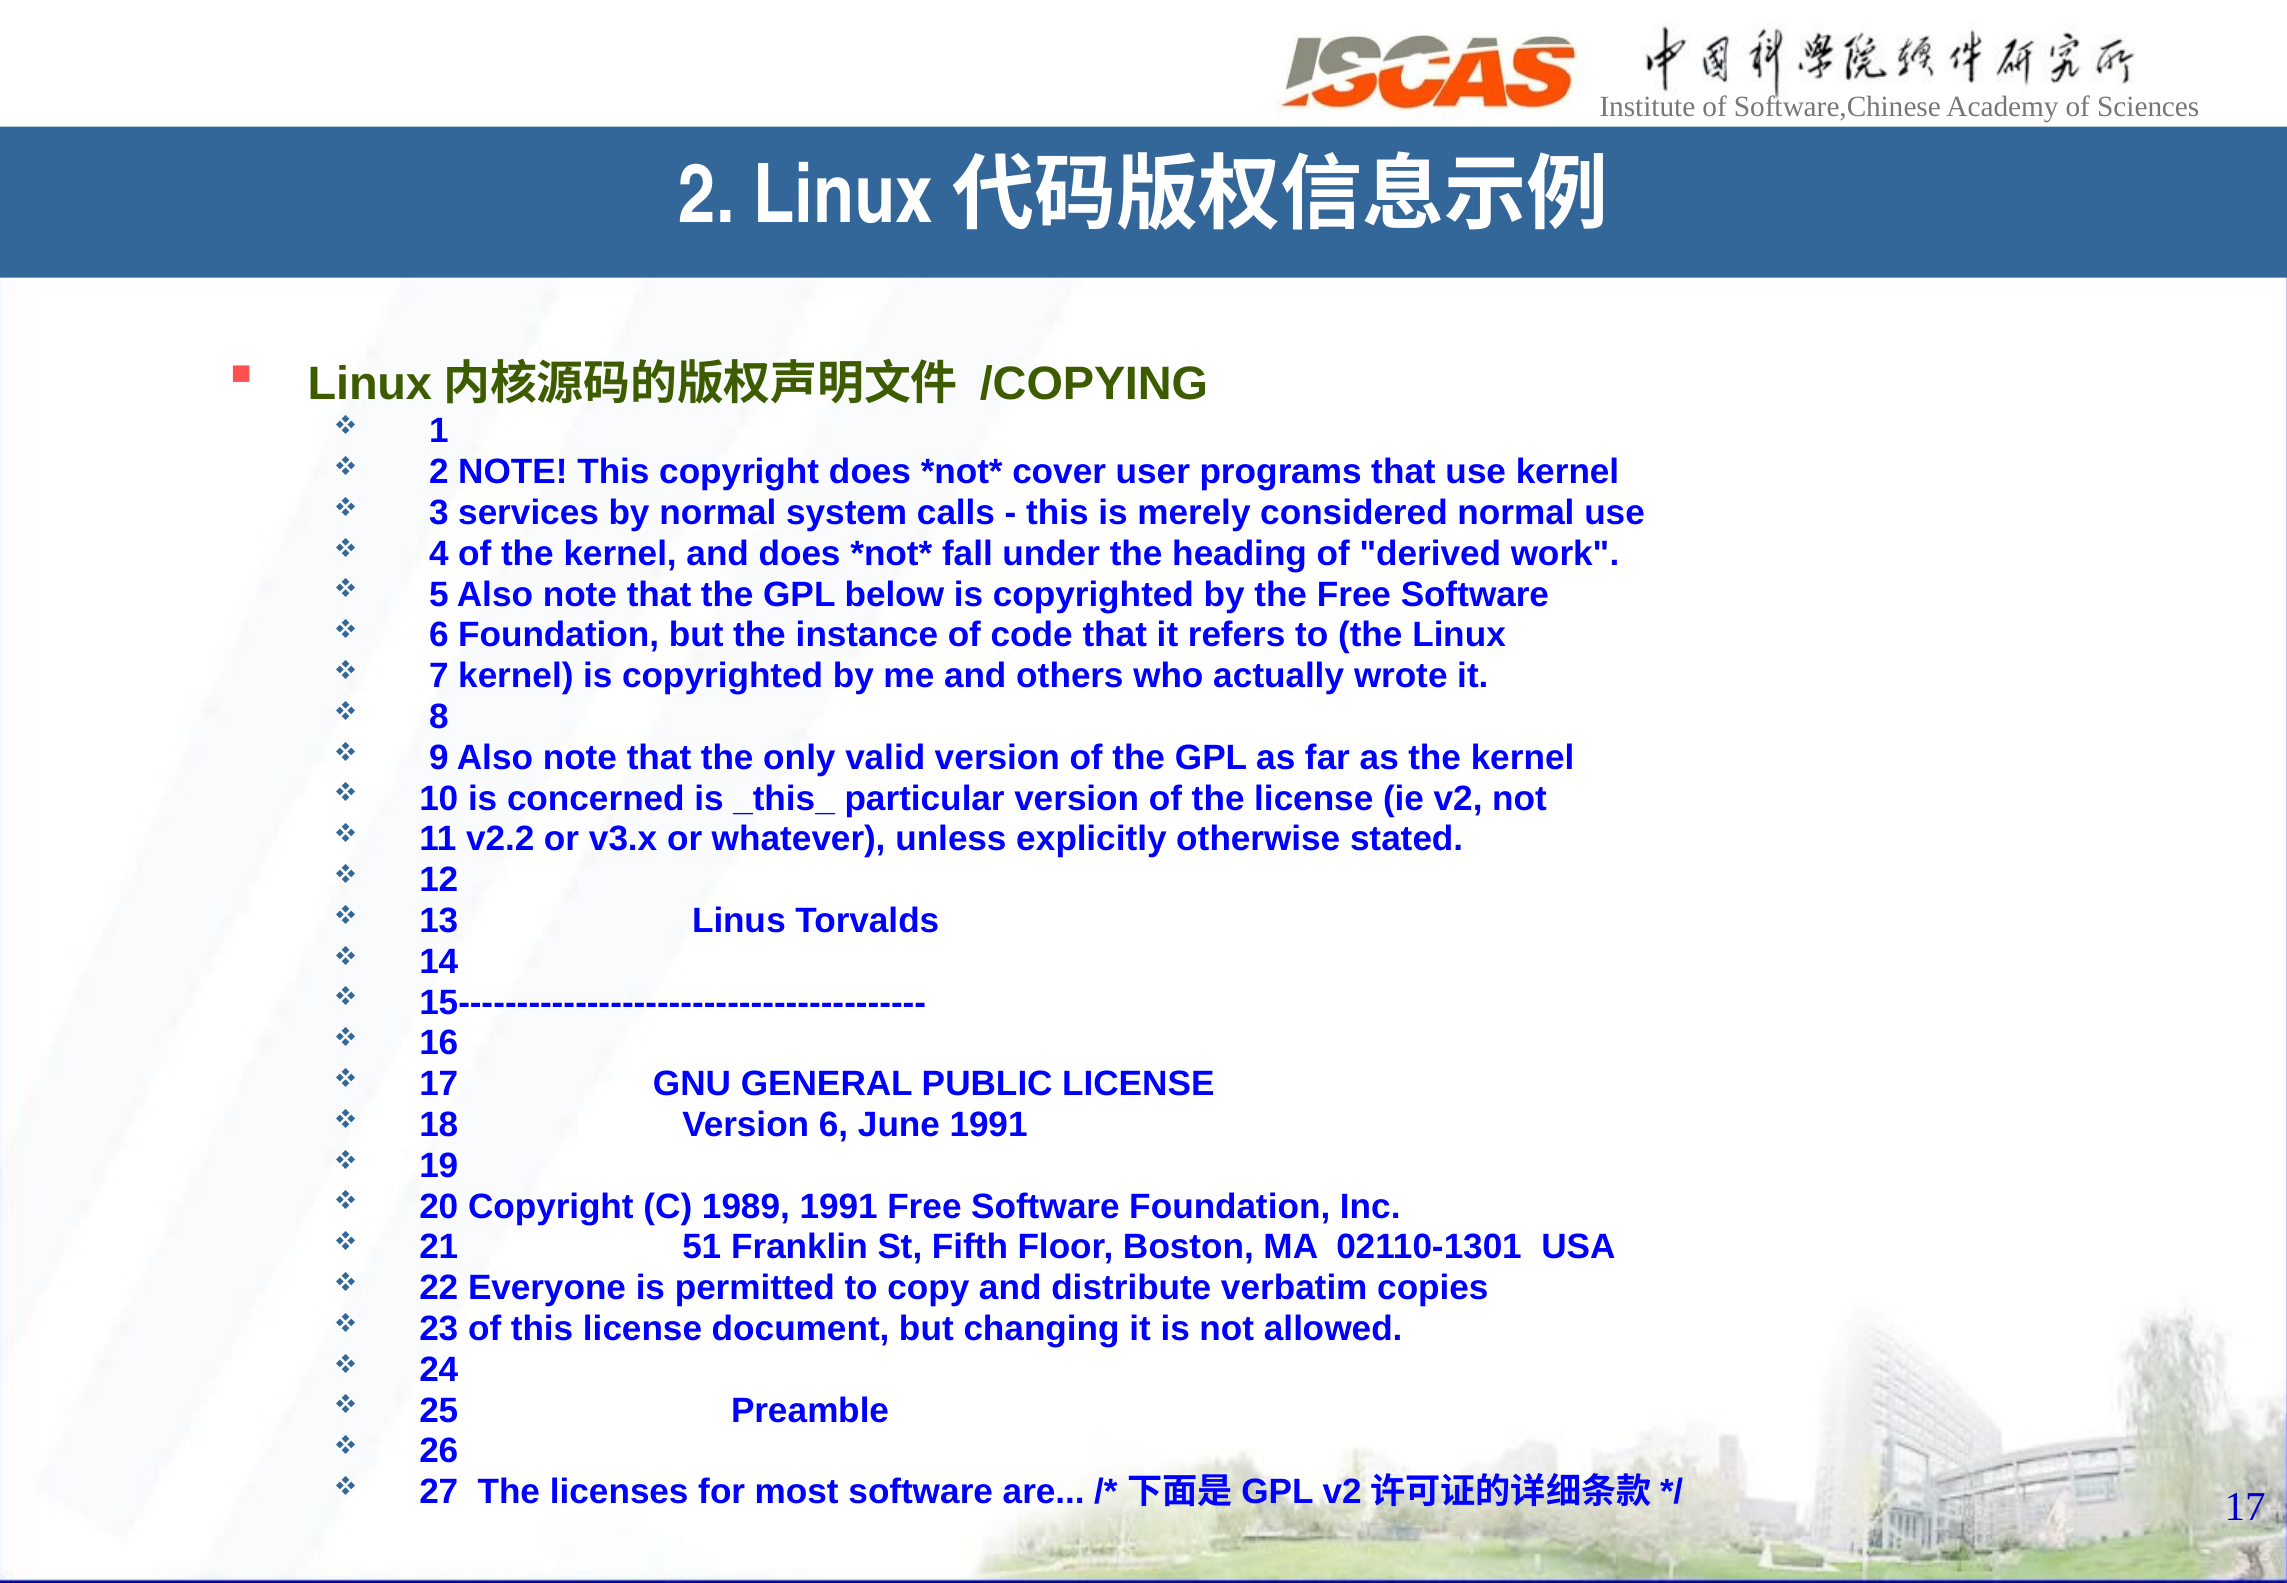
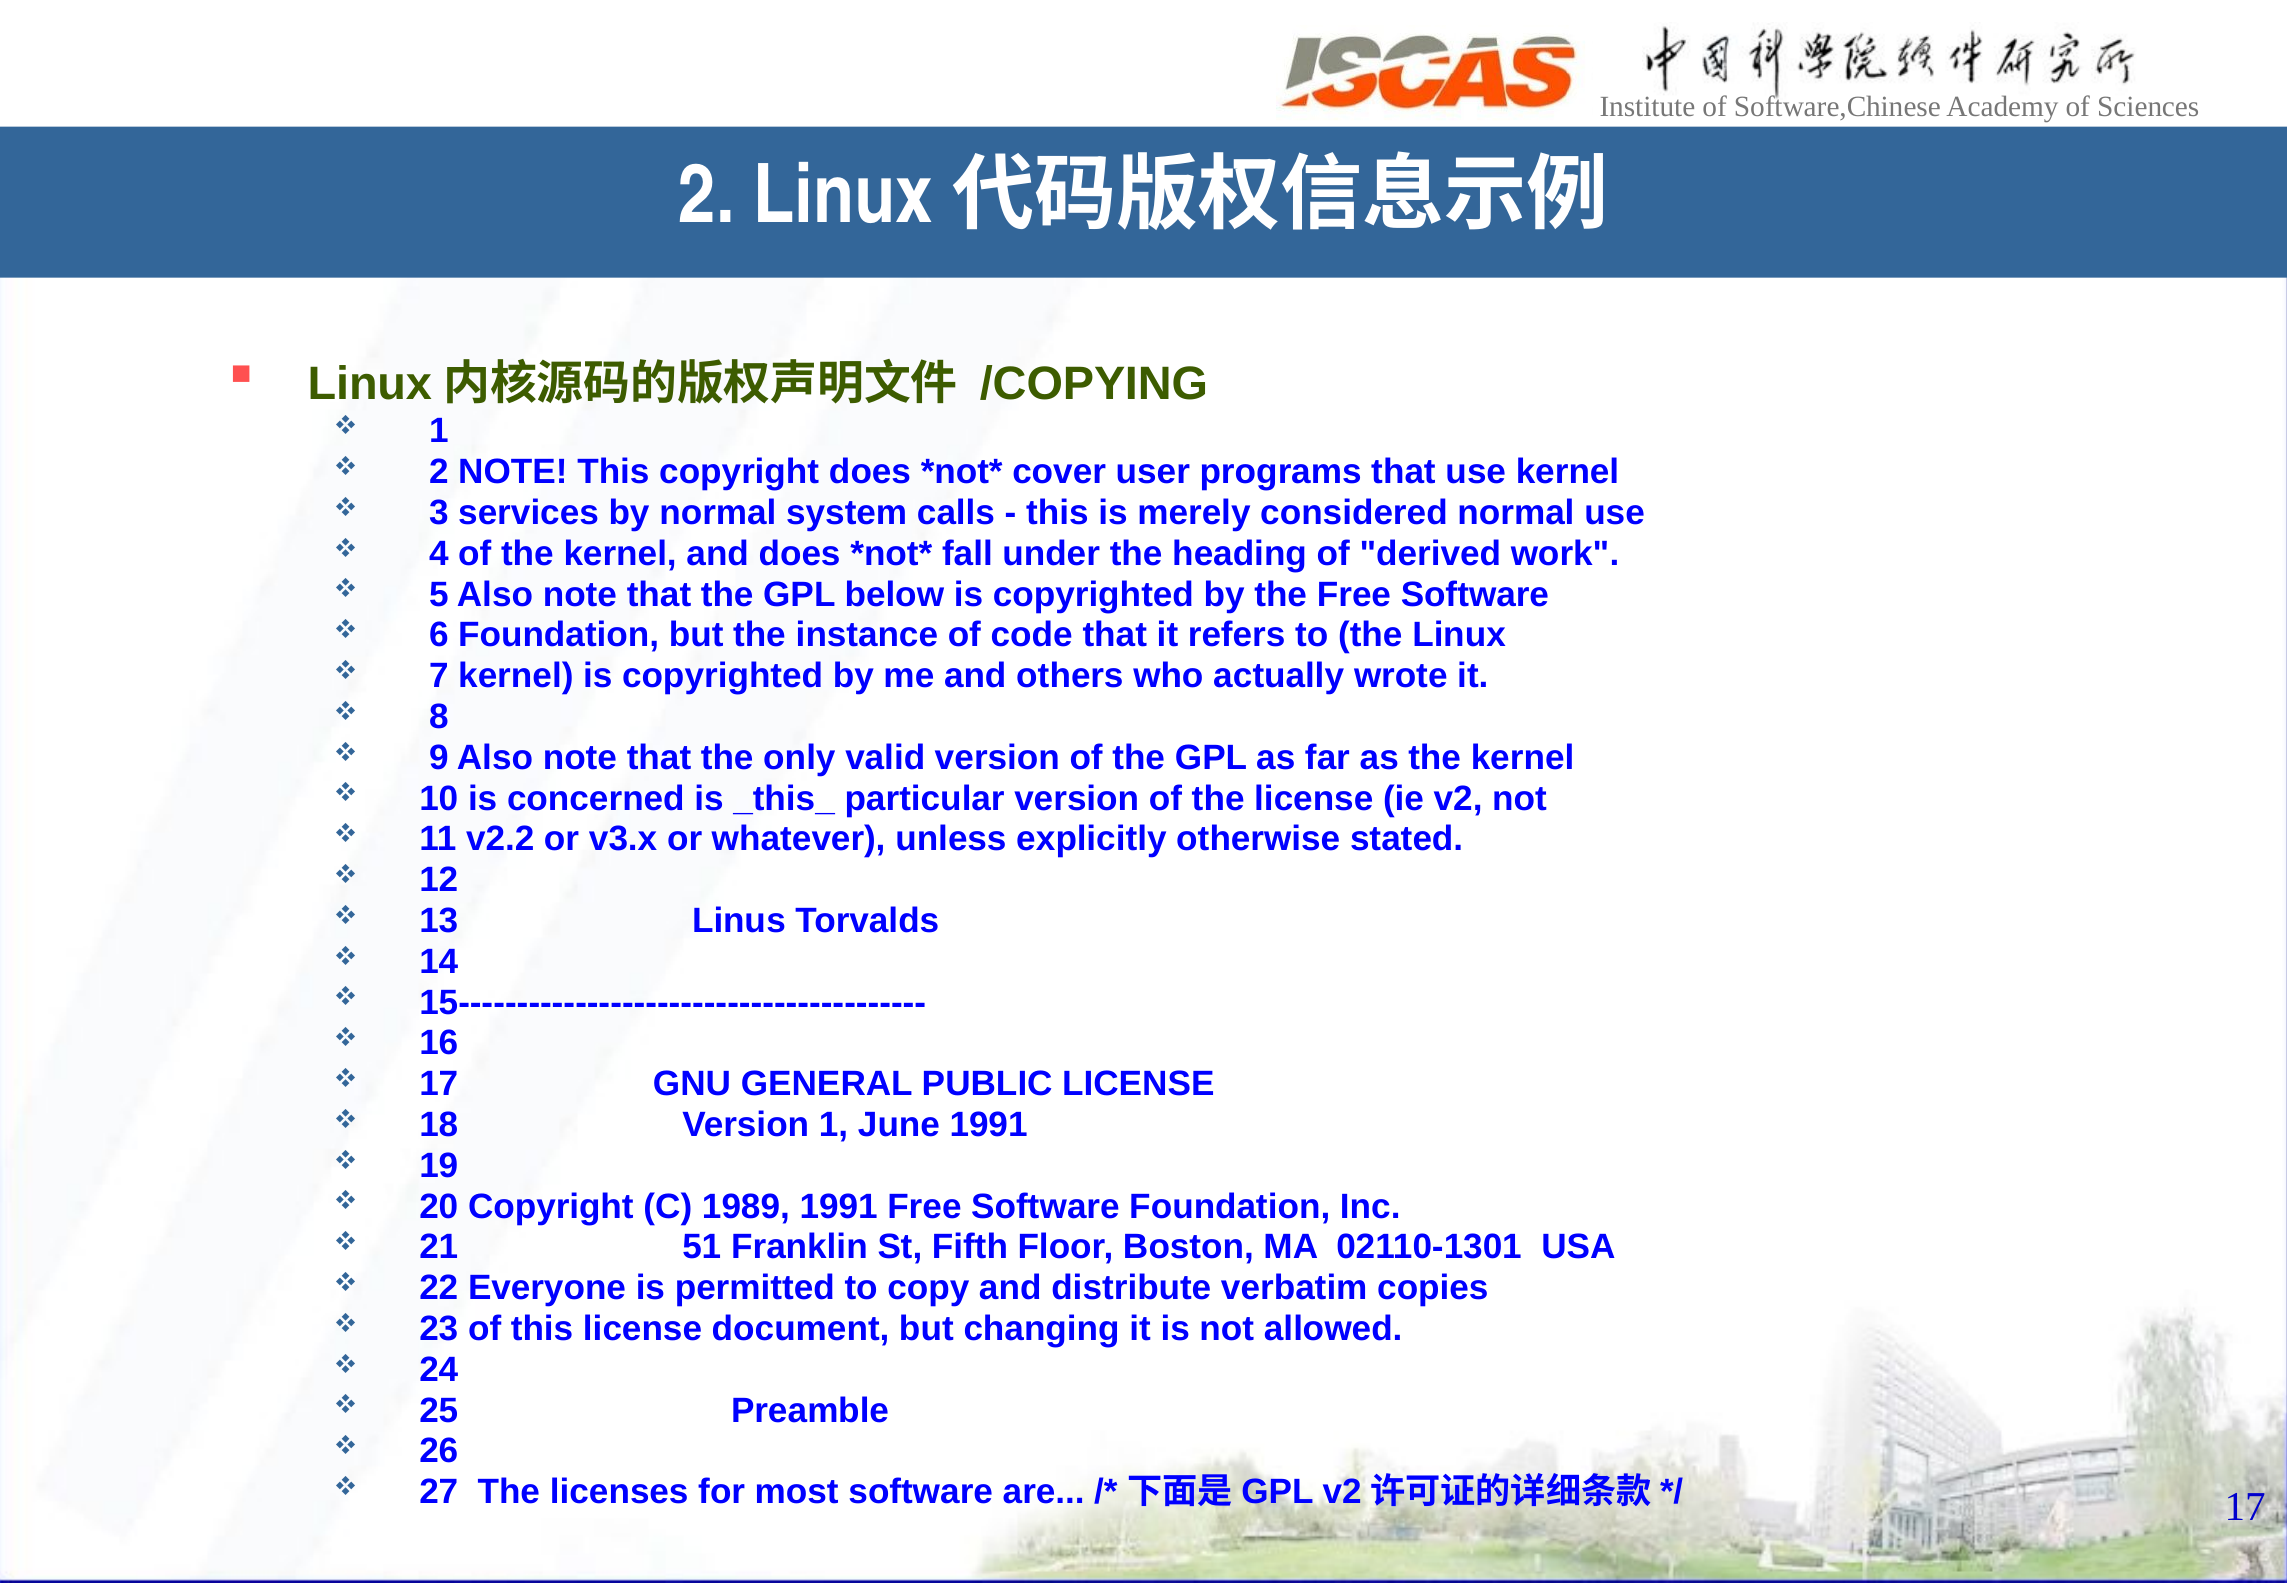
Version 6: 6 -> 1 (834, 1125)
